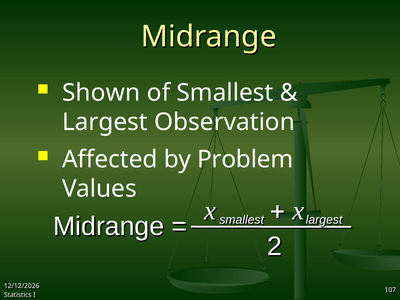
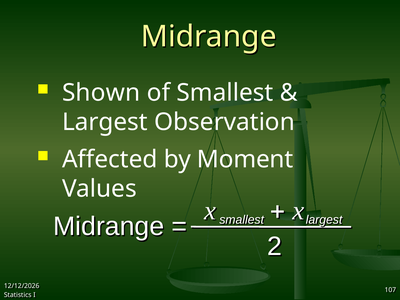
Problem: Problem -> Moment (245, 159)
